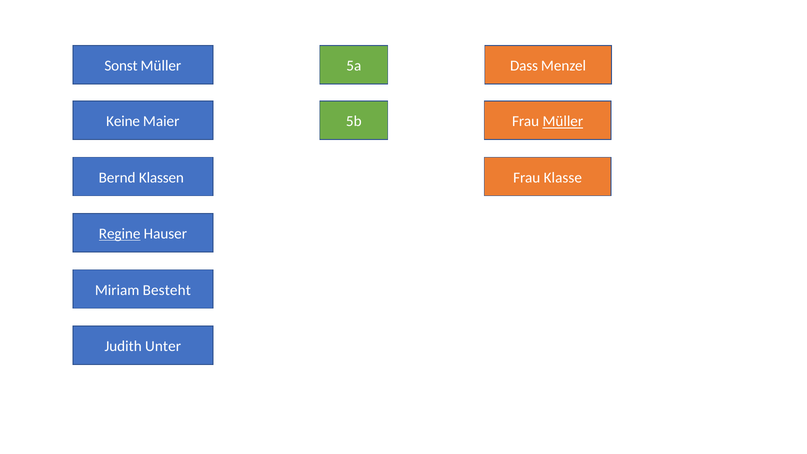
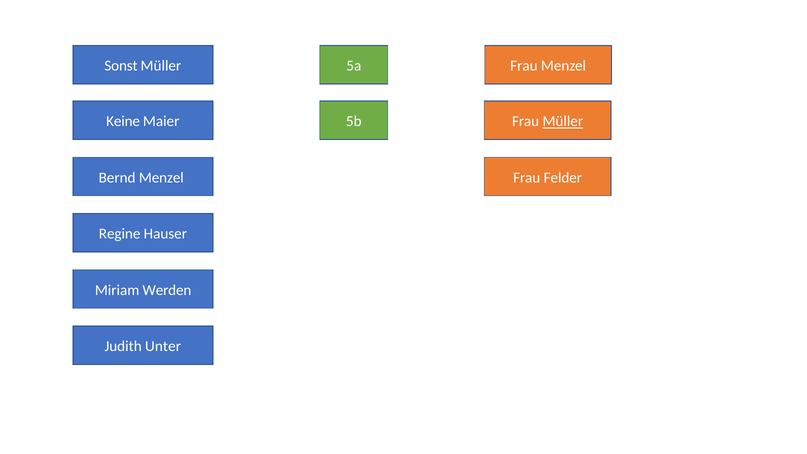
Dass: Dass -> Frau (524, 66)
Bernd Klassen: Klassen -> Menzel (161, 178)
Klasse: Klasse -> Felder (563, 178)
Regine underline: present -> none (120, 234)
Besteht: Besteht -> Werden (167, 290)
